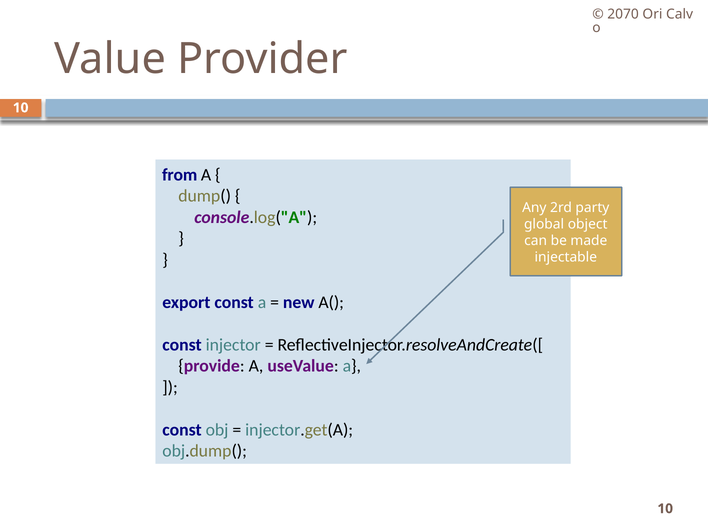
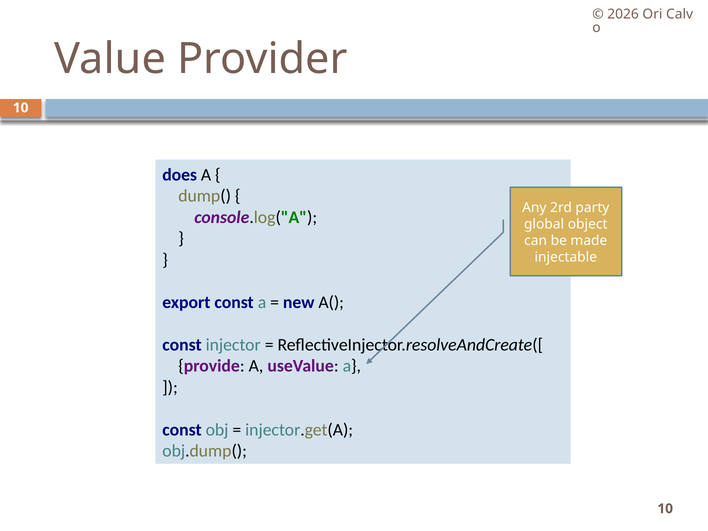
2070: 2070 -> 2026 (623, 14)
from: from -> does (180, 175)
